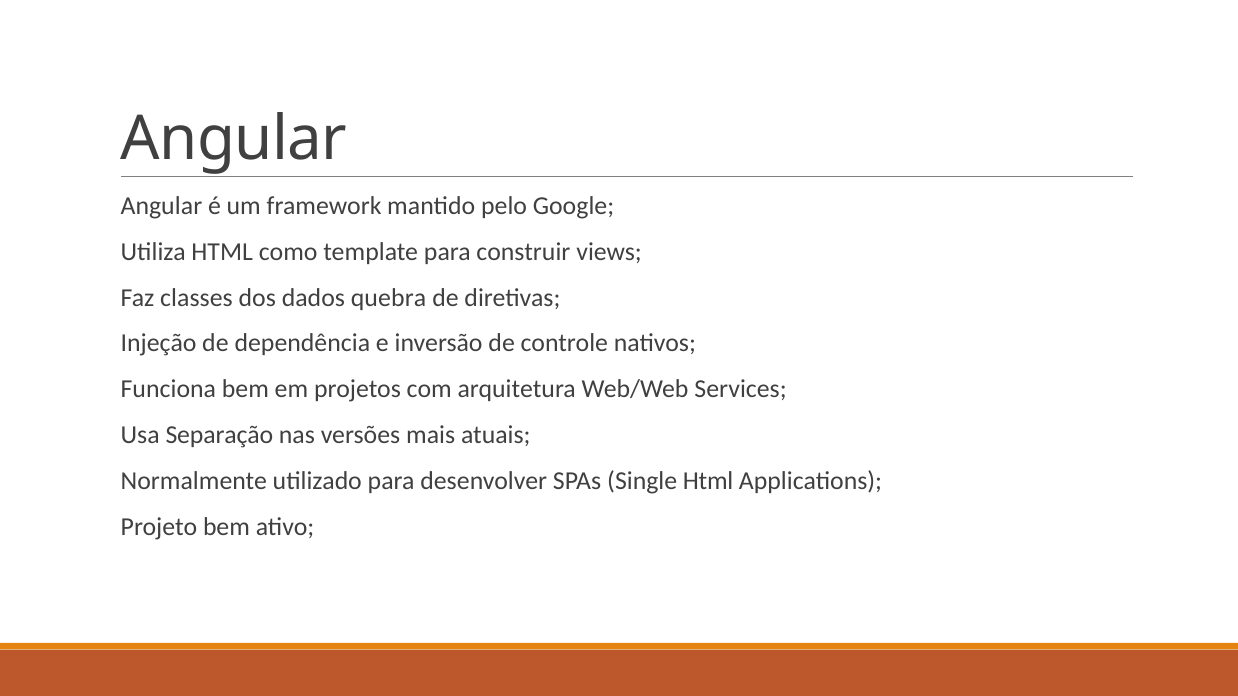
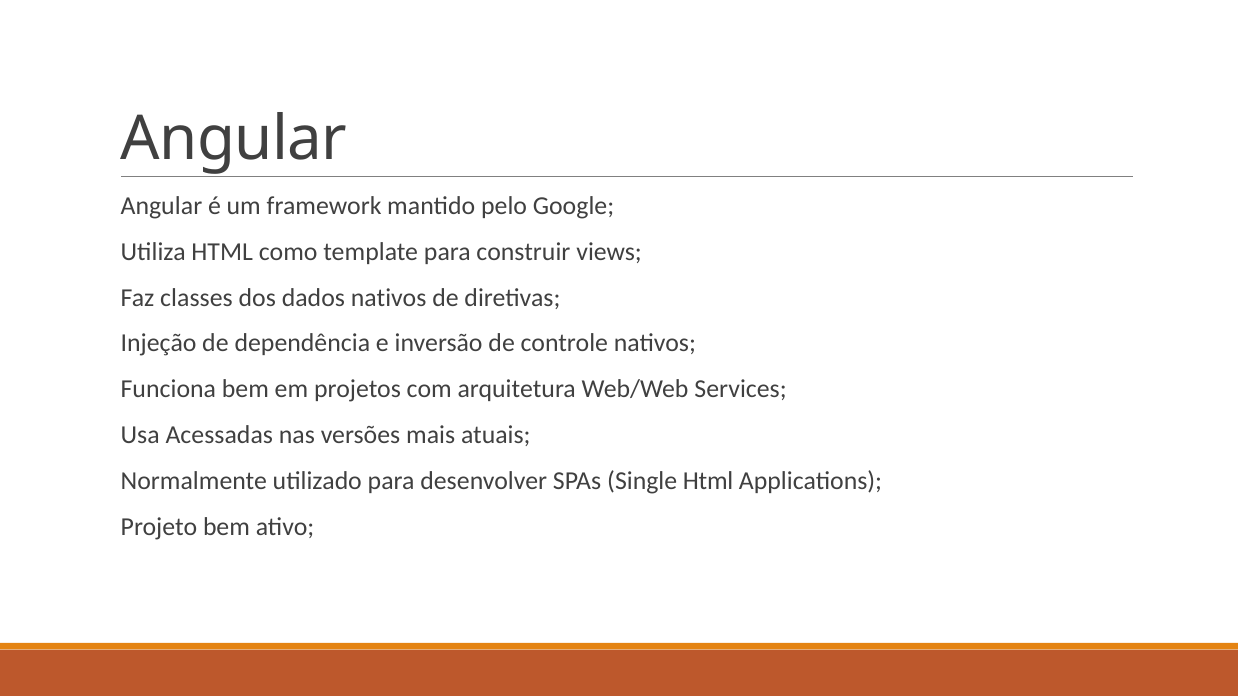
dados quebra: quebra -> nativos (389, 298)
Separação: Separação -> Acessadas (219, 435)
